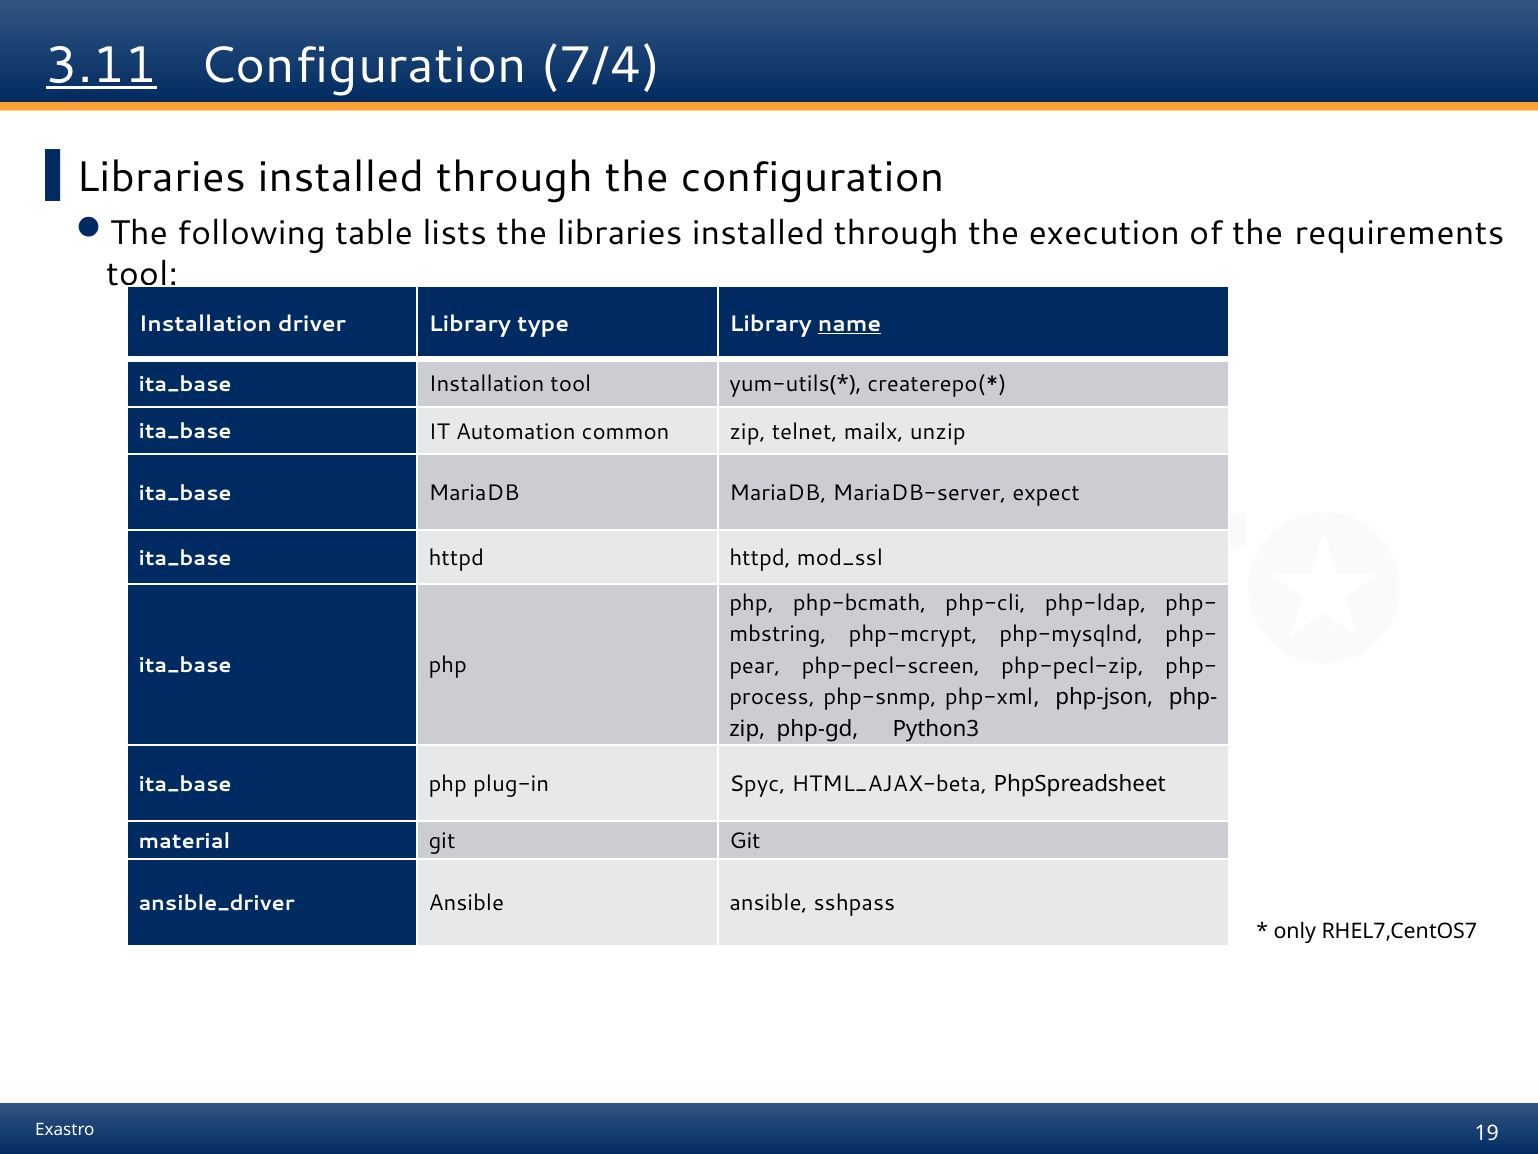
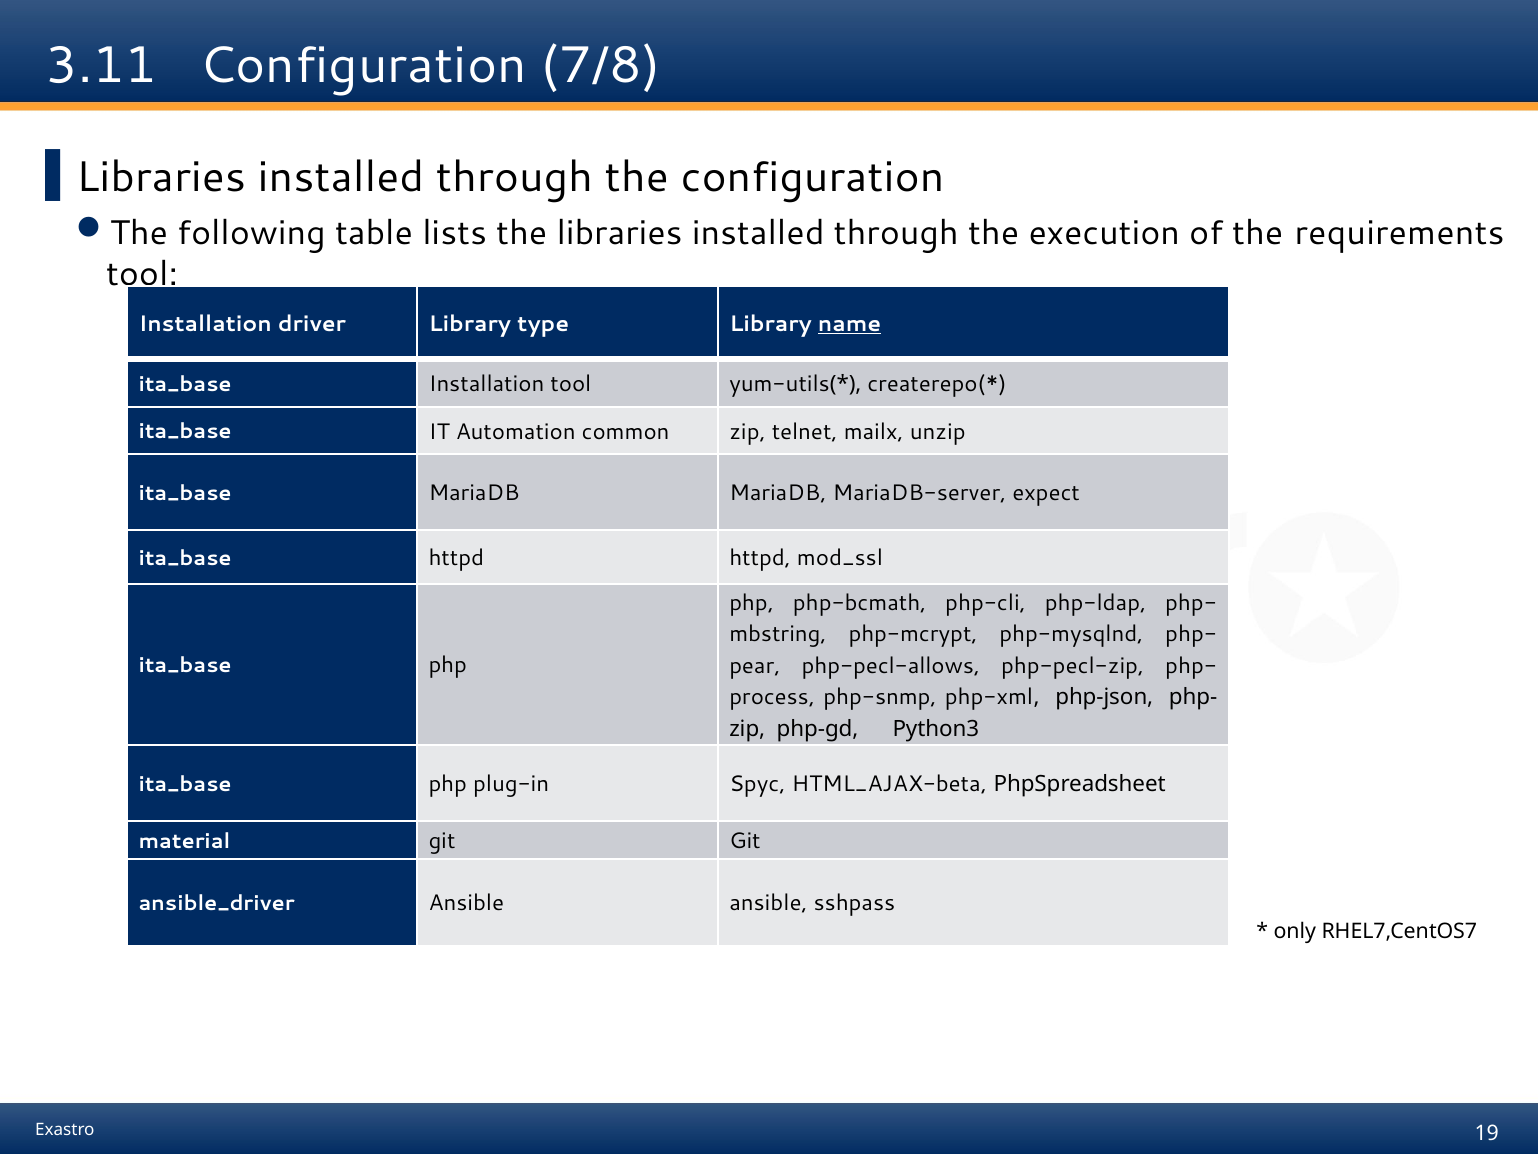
3.11 underline: present -> none (101, 65)
7/4: 7/4 -> 7/8 (601, 65)
php-pecl-screen: php-pecl-screen -> php-pecl-allows (891, 666)
